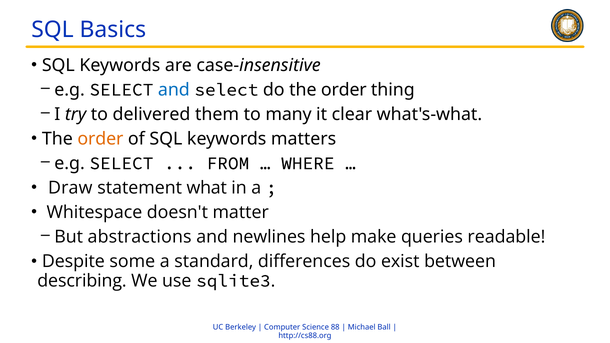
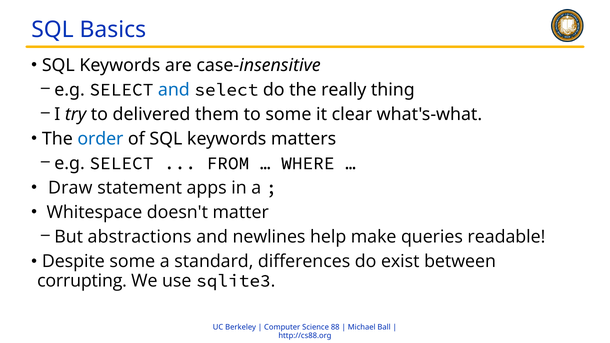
do the order: order -> really (344, 90)
to many: many -> some (288, 114)
order colour: orange -> blue (100, 139)
what: what -> apps (207, 188)
describing: describing -> corrupting (82, 281)
